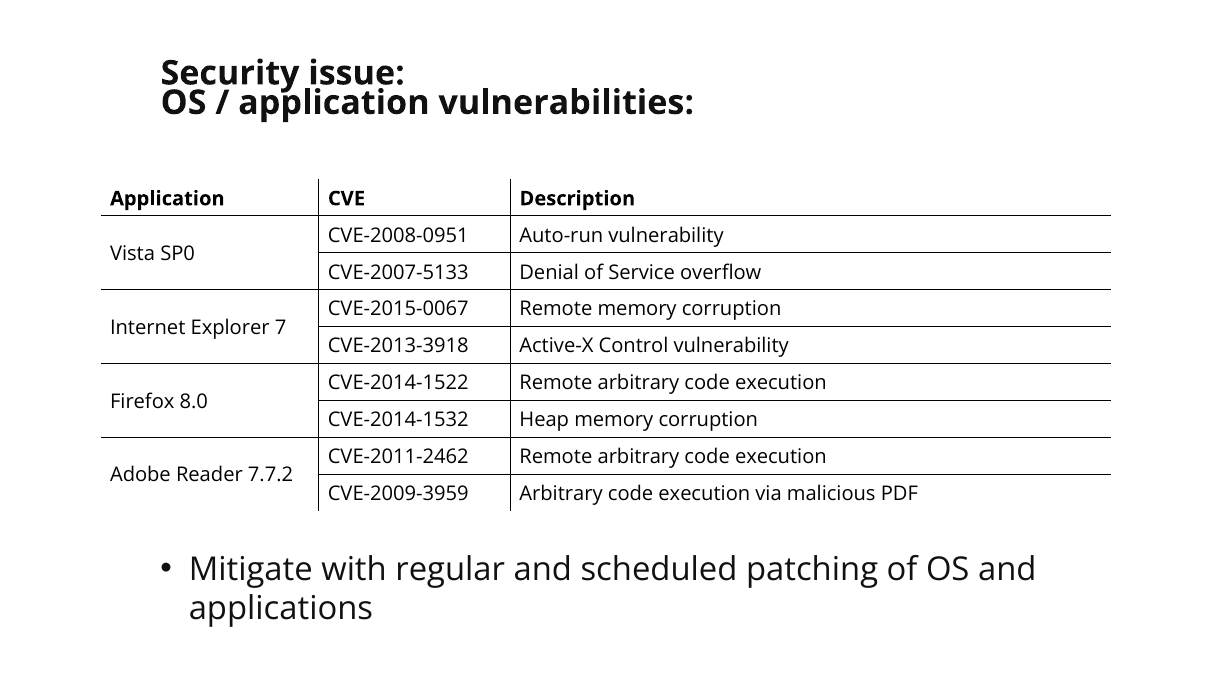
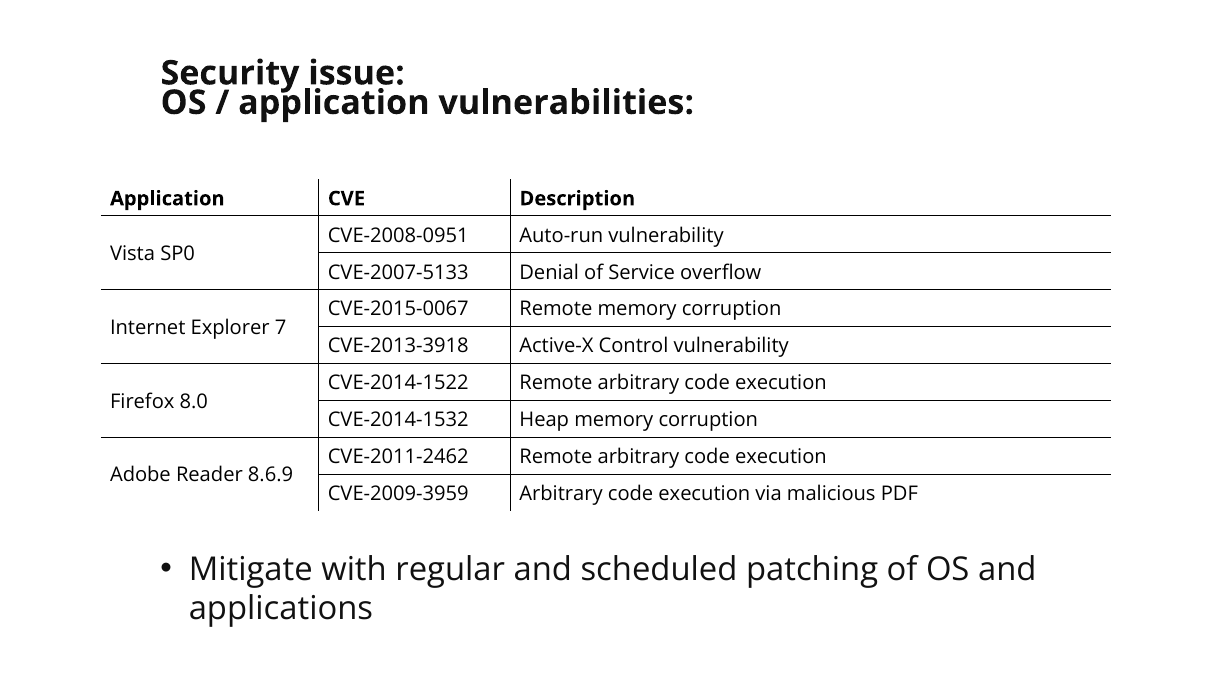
7.7.2: 7.7.2 -> 8.6.9 (271, 475)
